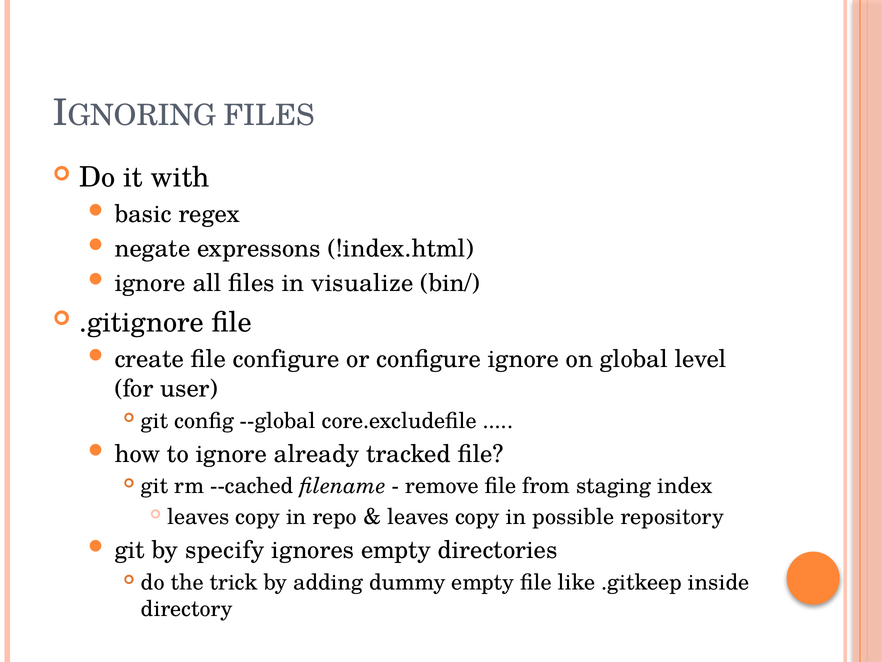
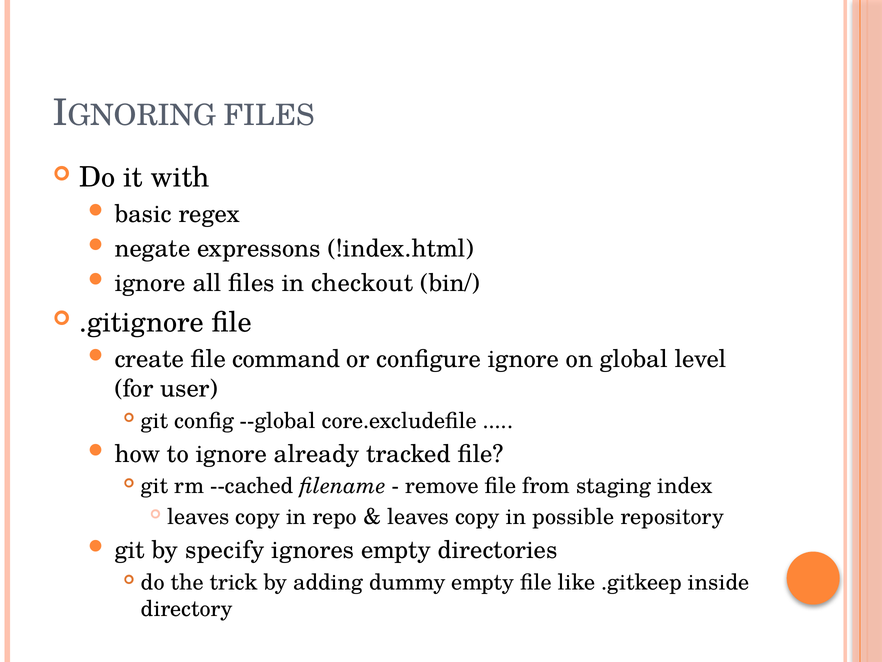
visualize: visualize -> checkout (362, 283)
file configure: configure -> command (286, 359)
